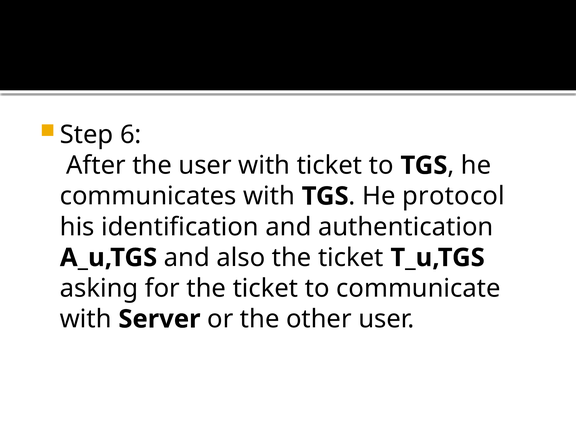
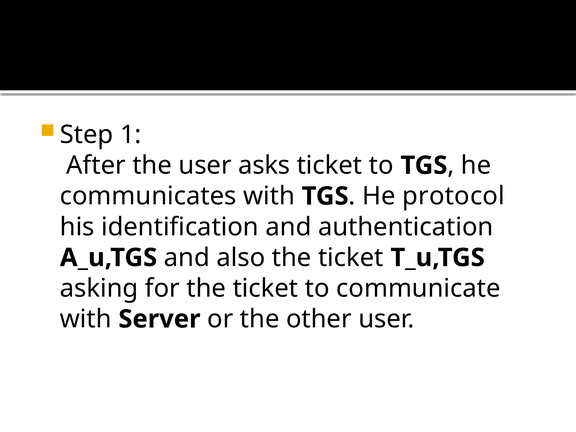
6: 6 -> 1 (131, 135)
user with: with -> asks (264, 165)
